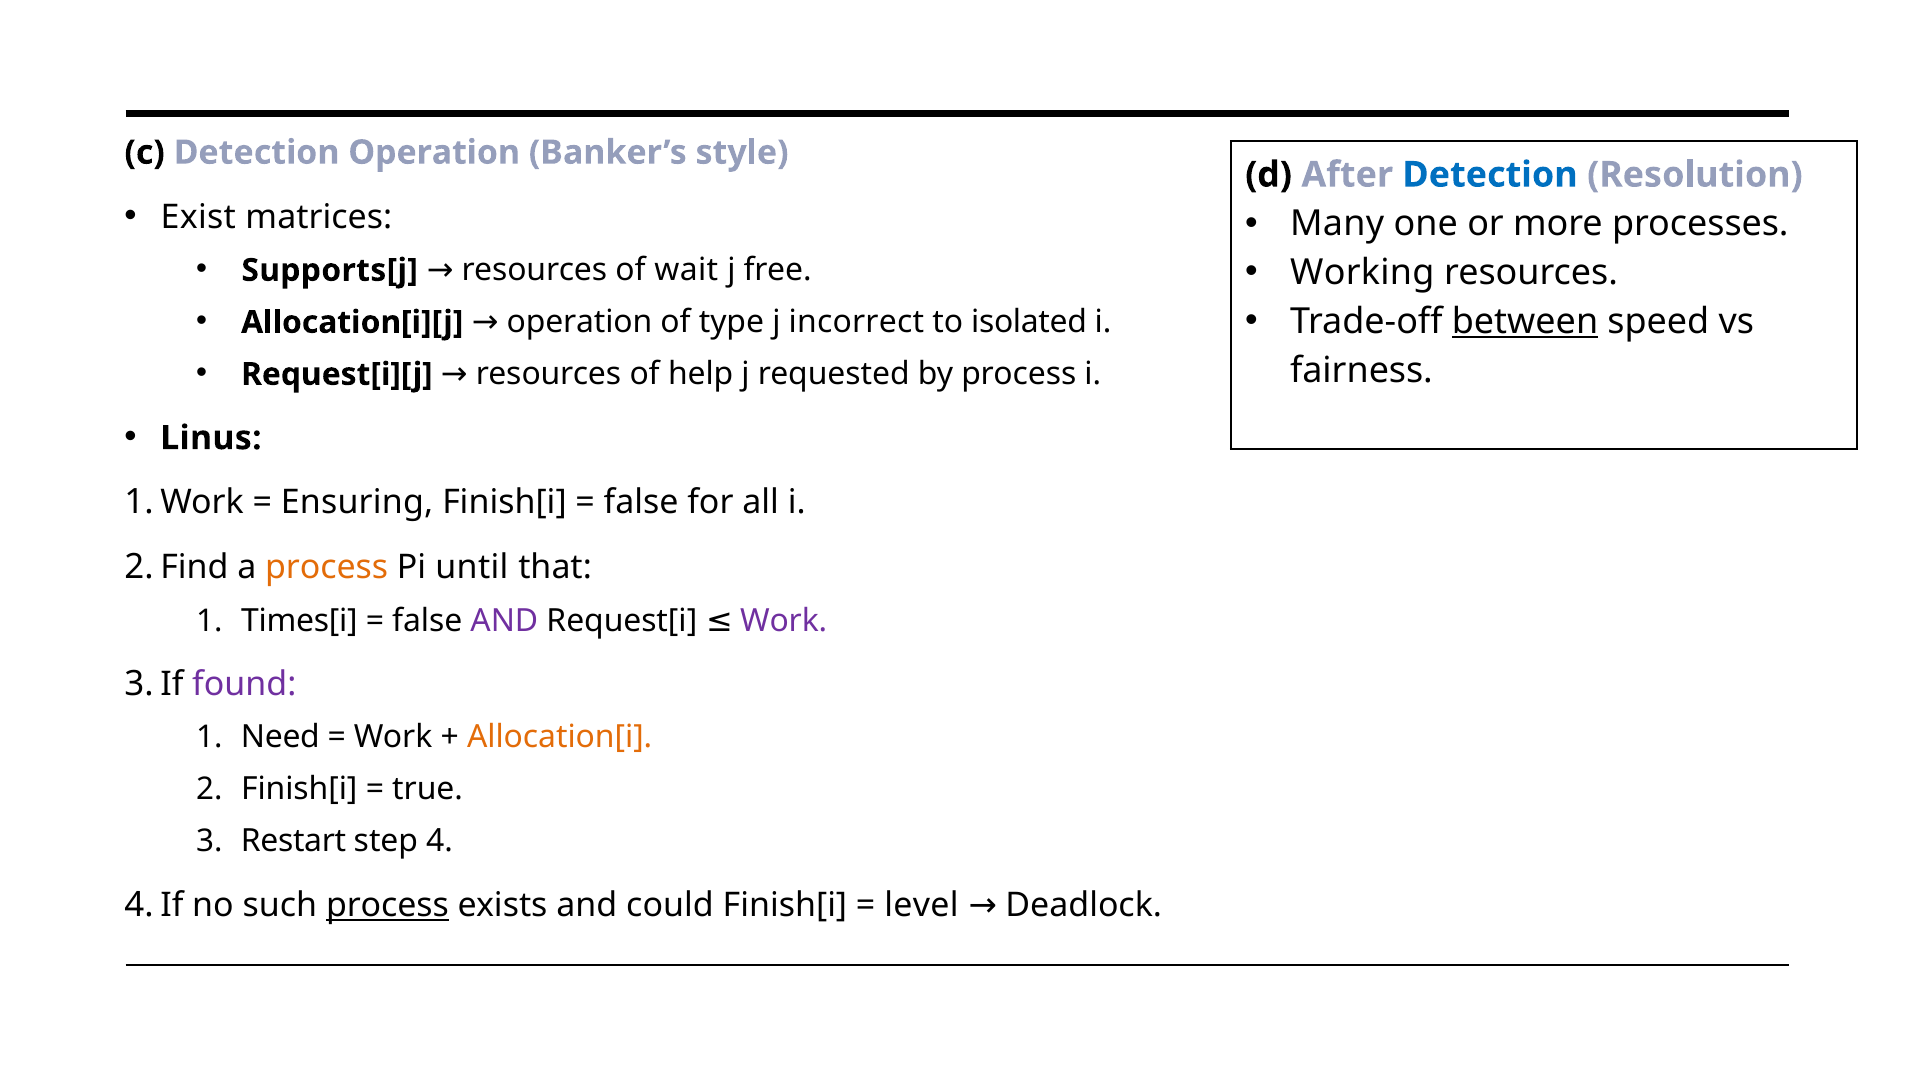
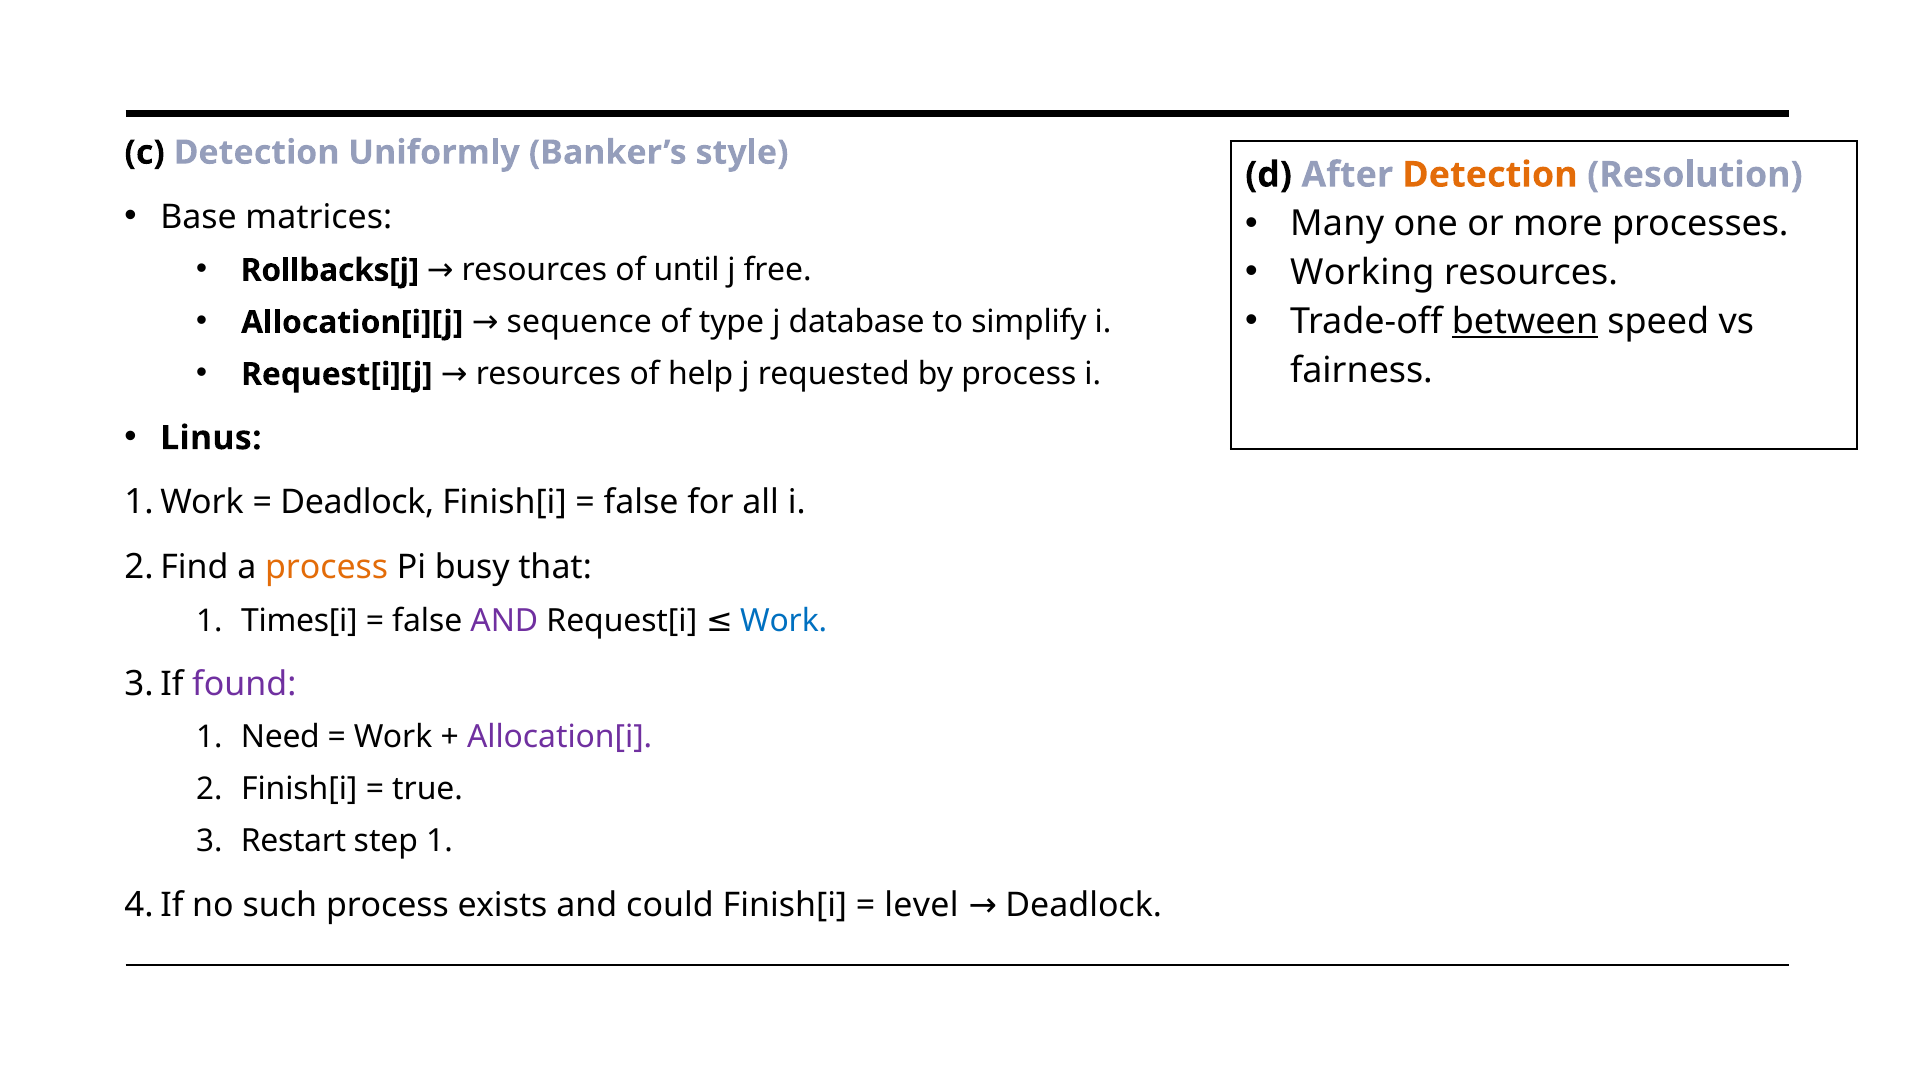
Detection Operation: Operation -> Uniformly (434, 153)
Detection colour: blue -> orange (1490, 175)
Exist: Exist -> Base (198, 217)
Supports[j: Supports[j -> Rollbacks[j (330, 270)
wait: wait -> until (687, 270)
Allocation[i][j operation: operation -> sequence (579, 322)
incorrect: incorrect -> database (857, 322)
isolated: isolated -> simplify (1029, 322)
Ensuring: Ensuring -> Deadlock (357, 503)
until: until -> busy (472, 568)
Work colour: purple -> blue (784, 621)
Allocation[i colour: orange -> purple (560, 737)
step 4: 4 -> 1 (440, 841)
process underline: present -> none (387, 905)
